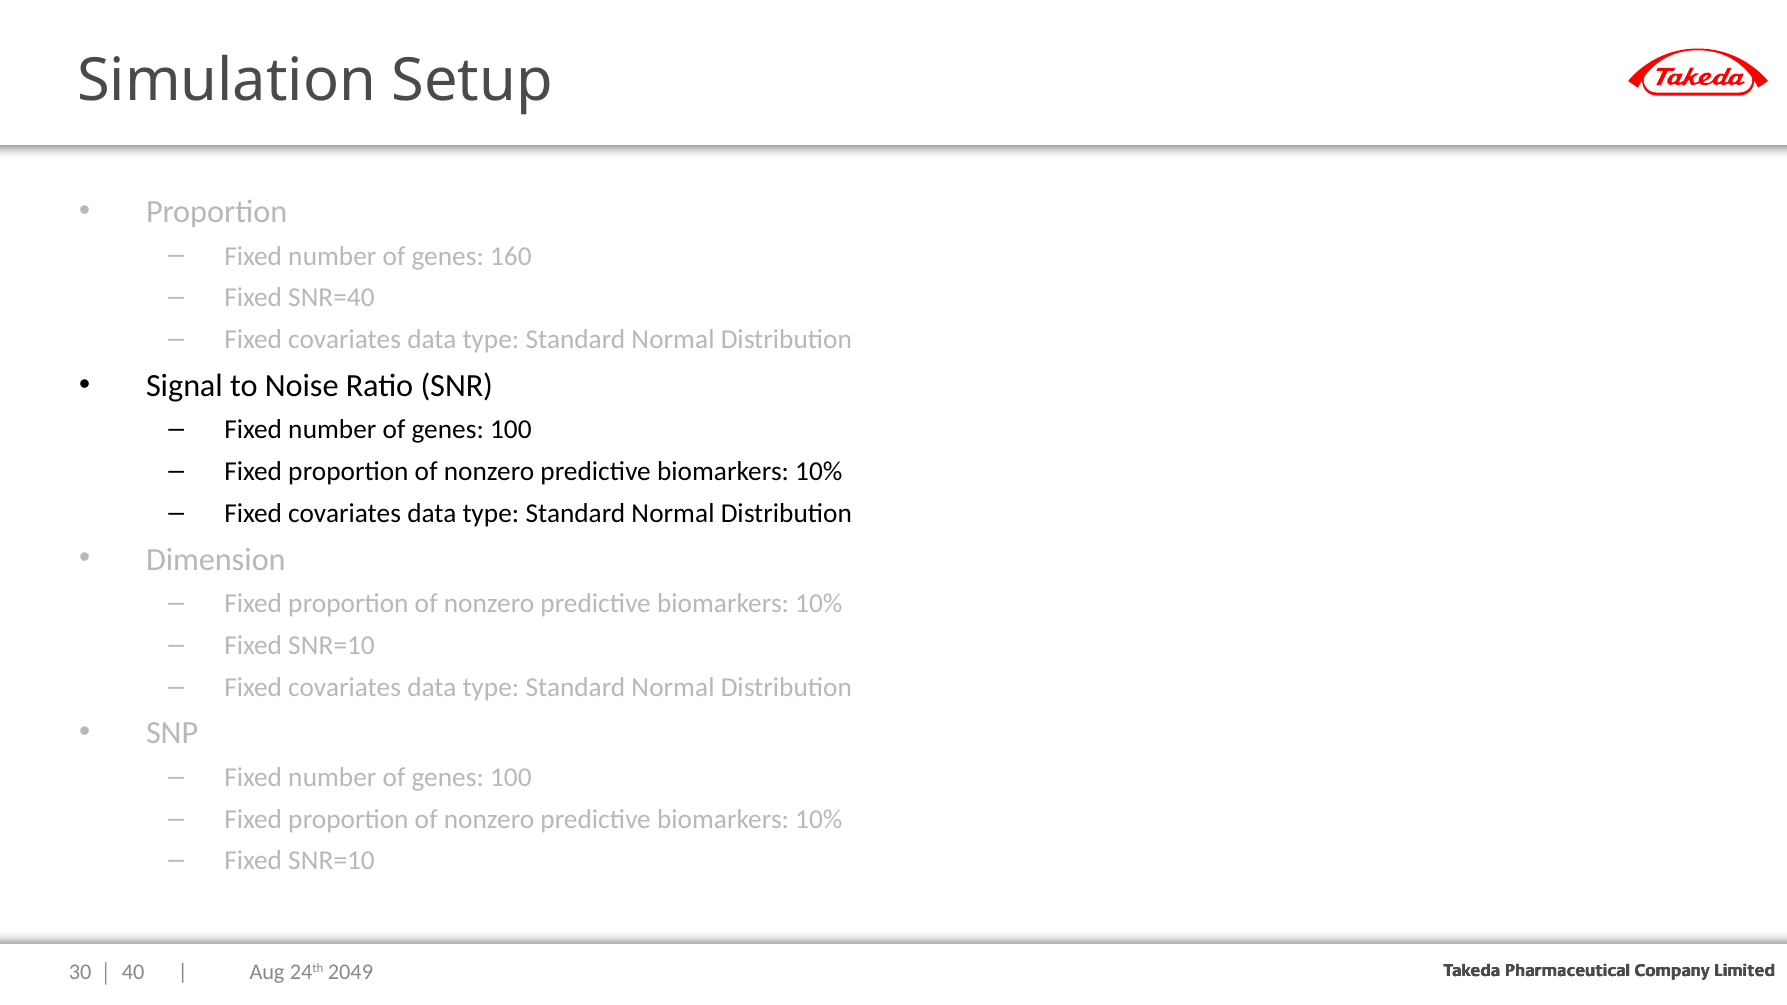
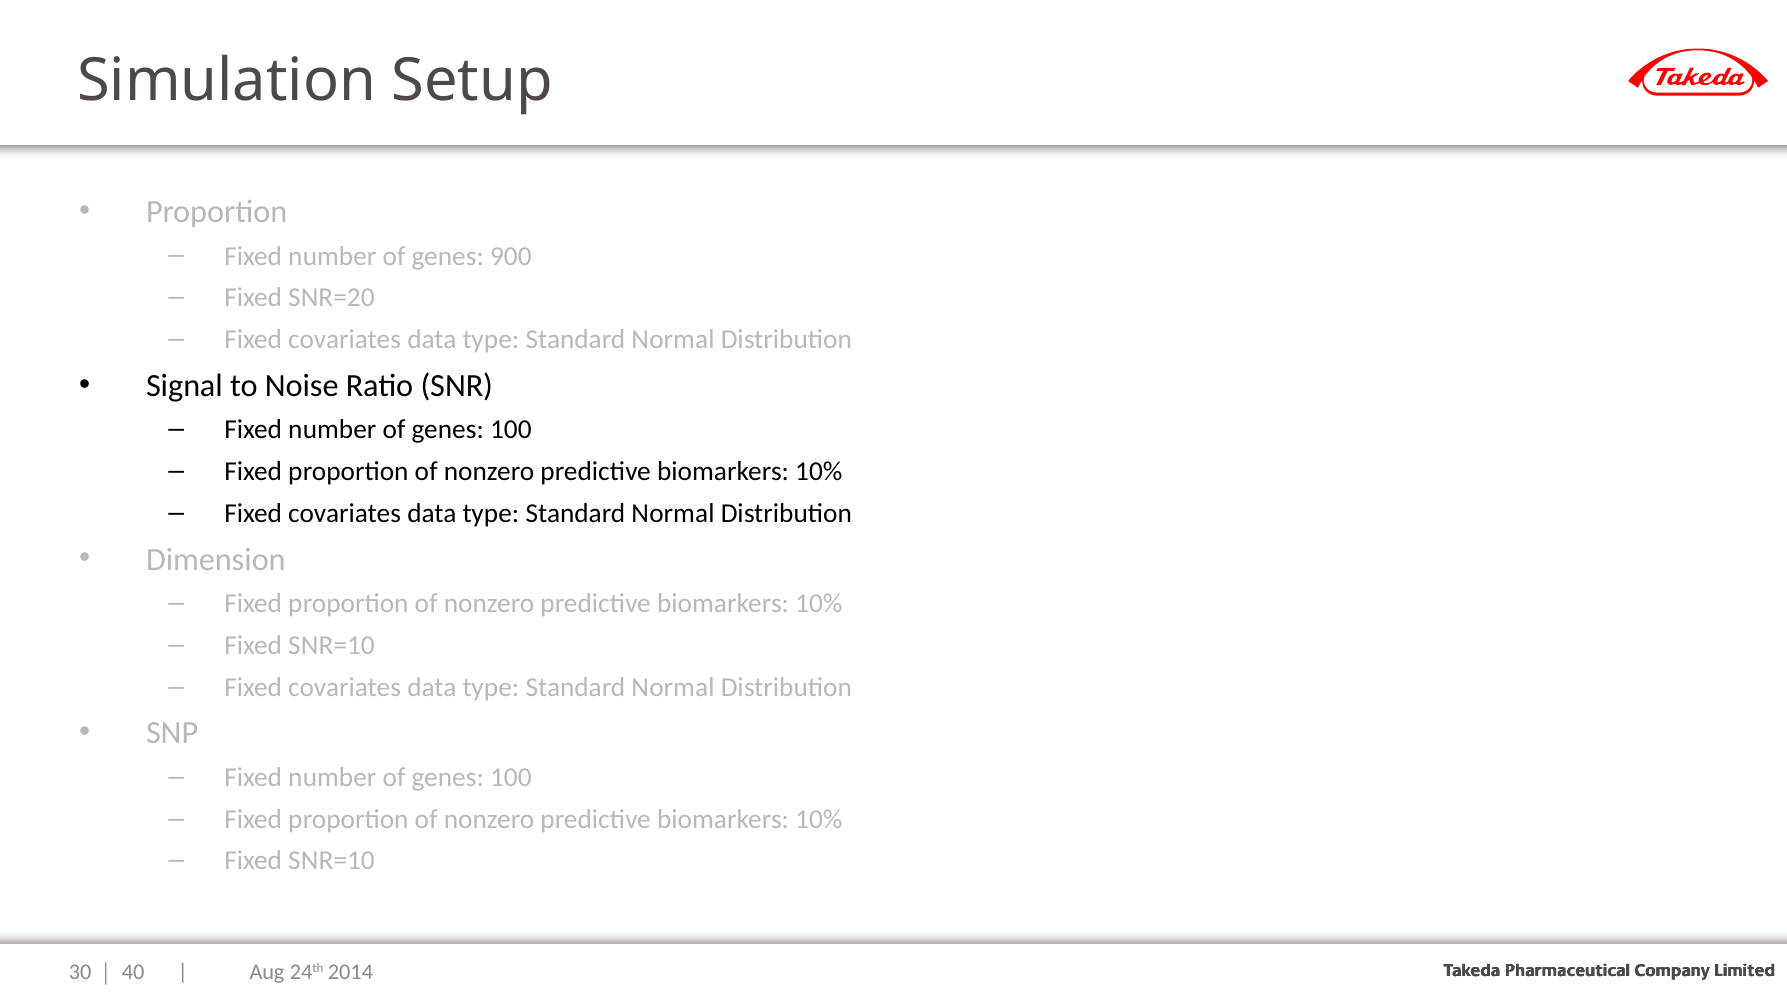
160: 160 -> 900 (511, 256)
SNR=40: SNR=40 -> SNR=20 (331, 298)
2049: 2049 -> 2014 (350, 972)
